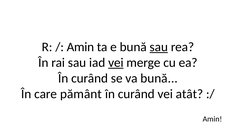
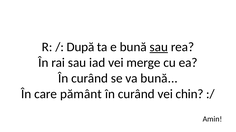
Amin: Amin -> După (80, 47)
vei underline: present -> none (116, 63)
atât: atât -> chin (190, 94)
